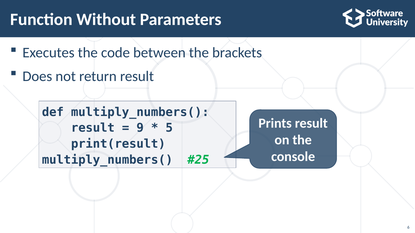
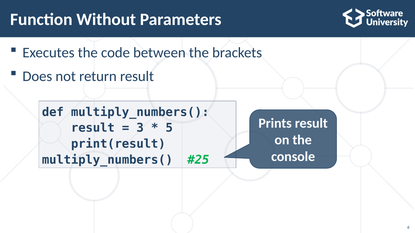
9: 9 -> 3 (140, 128)
